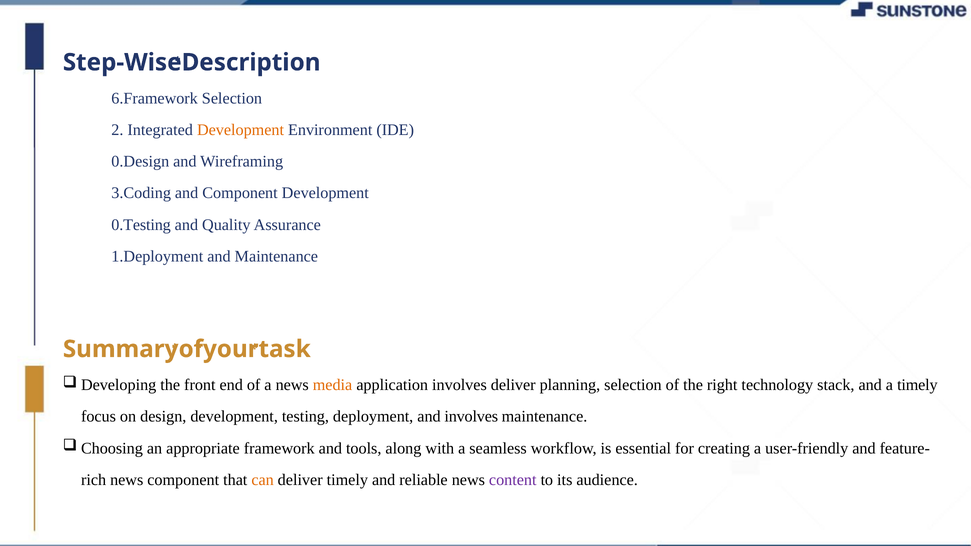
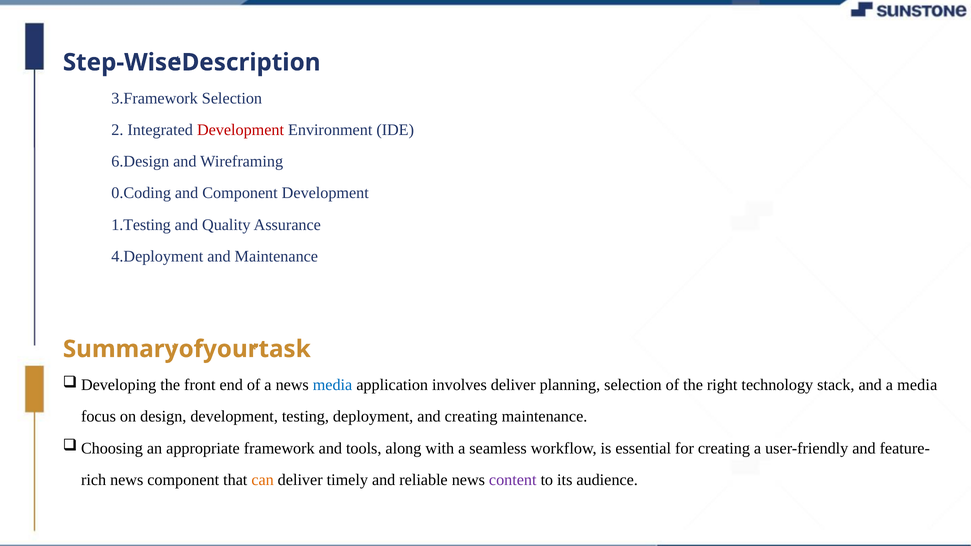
6.Framework: 6.Framework -> 3.Framework (155, 98)
Development colour: orange -> red (241, 130)
0.Design: 0.Design -> 6.Design (140, 162)
3.Coding: 3.Coding -> 0.Coding (141, 193)
0.Testing: 0.Testing -> 1.Testing (141, 225)
1.Deployment: 1.Deployment -> 4.Deployment (157, 256)
media colour: orange -> blue (333, 385)
a timely: timely -> media (917, 385)
and involves: involves -> creating (471, 417)
